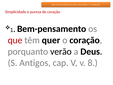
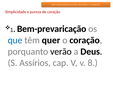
Bem-pensamento: Bem-pensamento -> Bem-prevaricação (52, 29)
que colour: red -> blue (15, 40)
Antigos: Antigos -> Assírios (35, 63)
